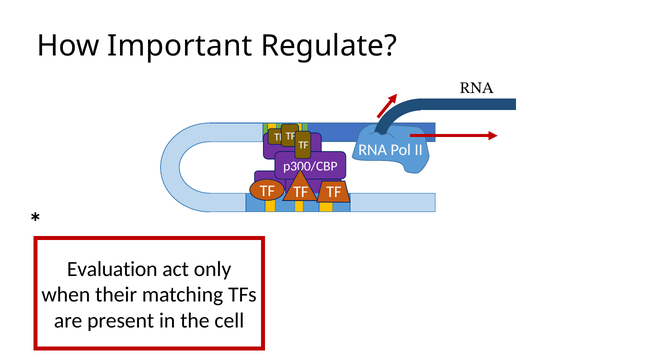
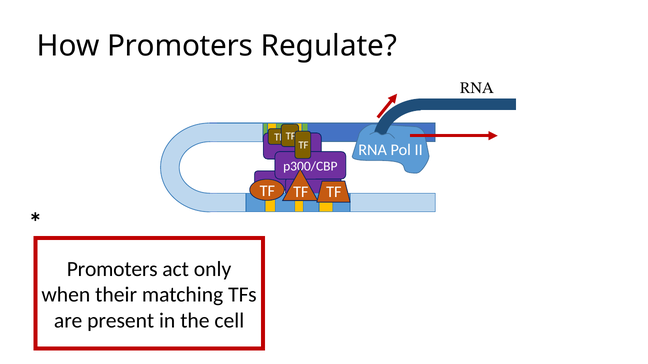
How Important: Important -> Promoters (180, 46)
Evaluation: Evaluation -> Promoters (112, 269)
